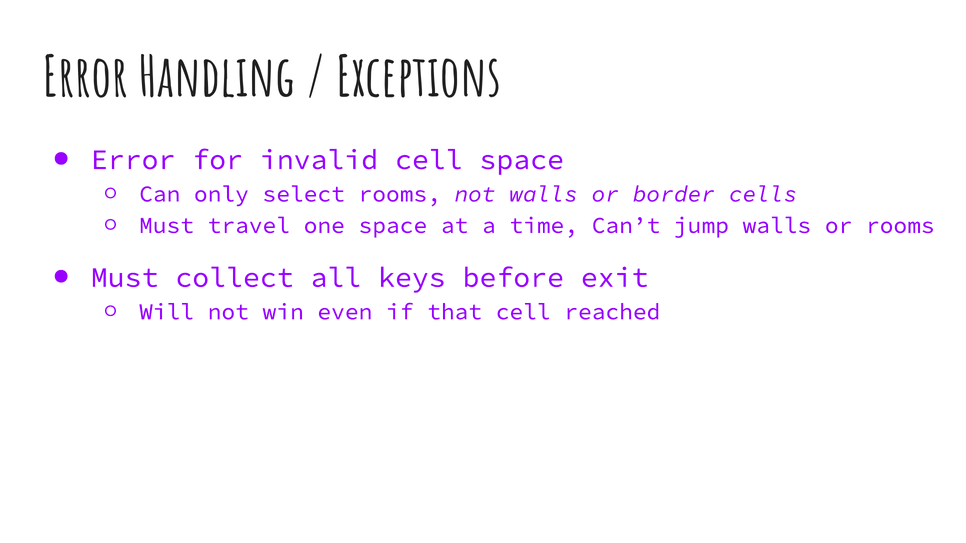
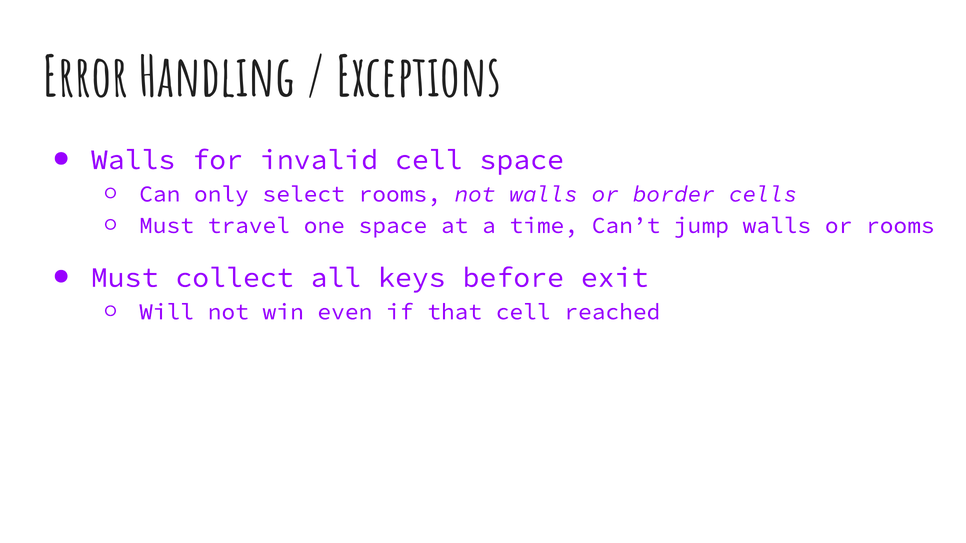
Error: Error -> Walls (133, 160)
